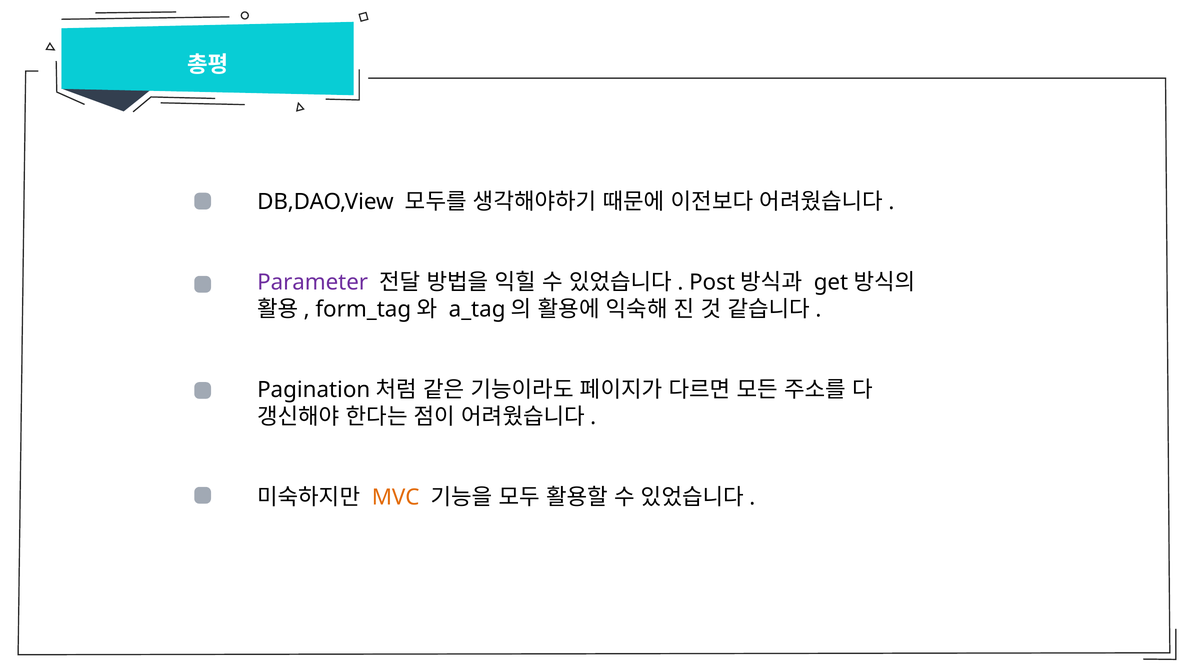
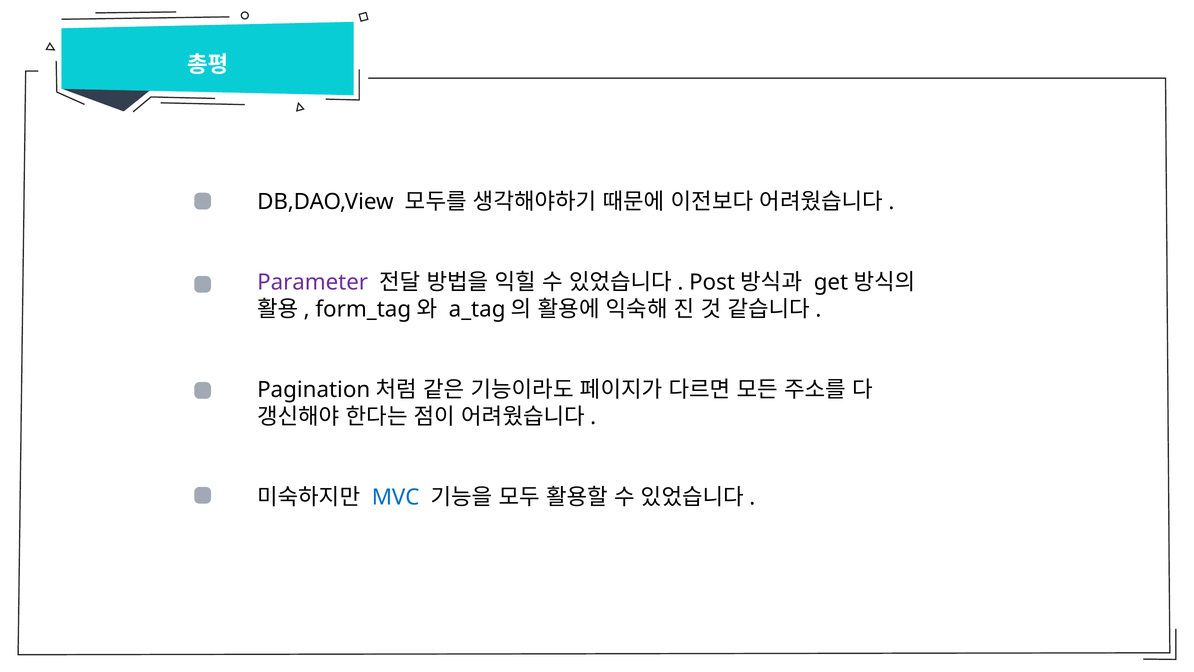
MVC colour: orange -> blue (396, 497)
